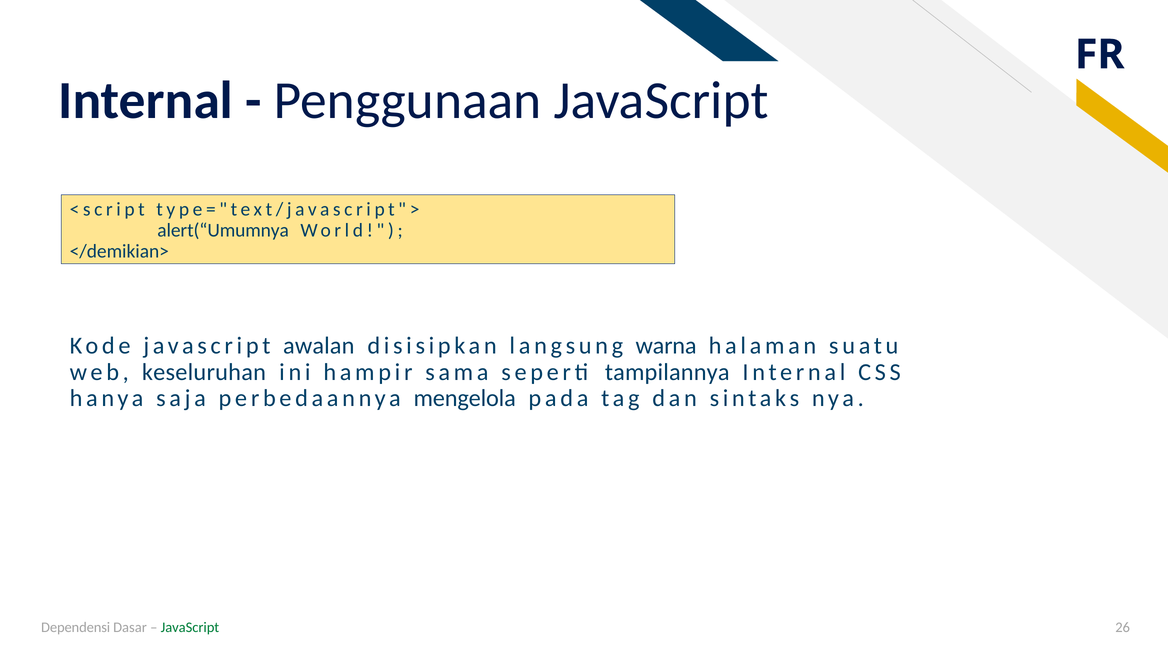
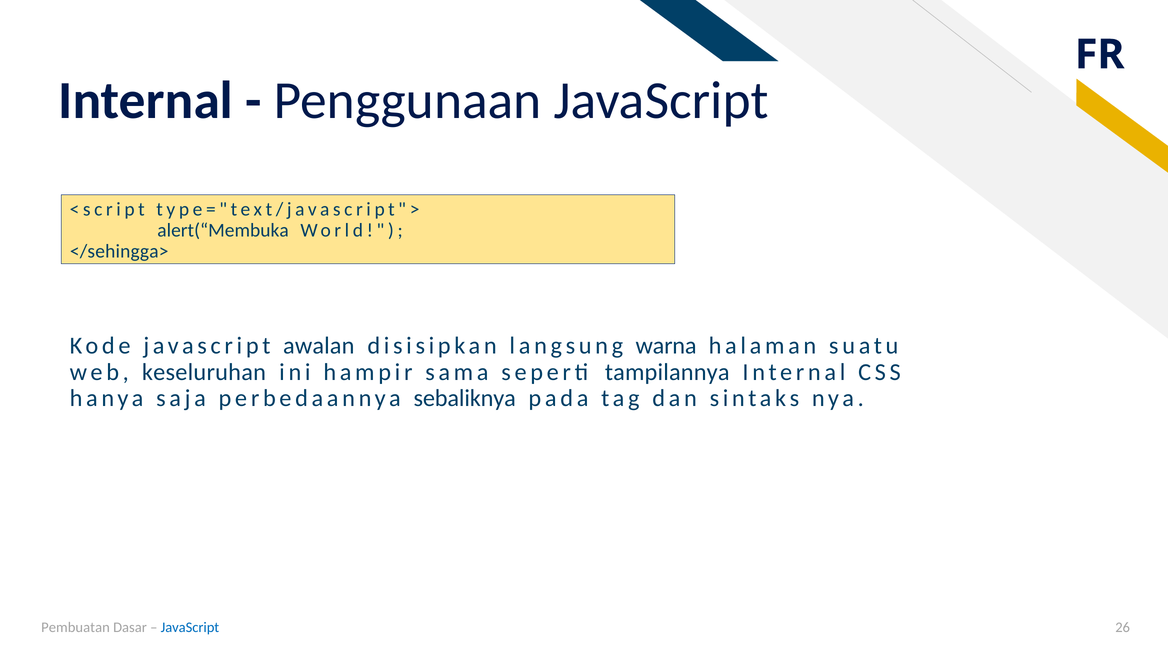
alert(“Umumnya: alert(“Umumnya -> alert(“Membuka (223, 230)
</demikian>: </demikian> -> </sehingga> (119, 251)
mengelola: mengelola -> sebaliknya (465, 398)
Dependensi: Dependensi -> Pembuatan (76, 627)
JavaScript colour: green -> blue (190, 627)
